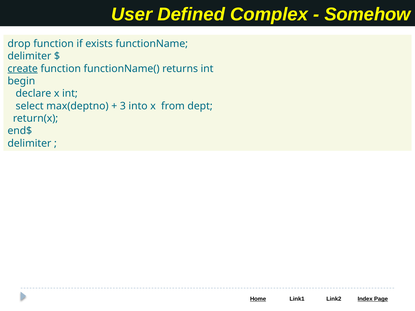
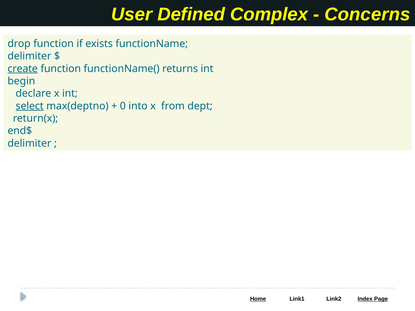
Somehow: Somehow -> Concerns (367, 14)
select underline: none -> present (30, 106)
3: 3 -> 0 (123, 106)
